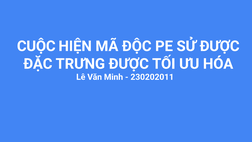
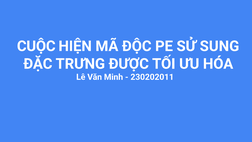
SỬ ĐƯỢC: ĐƯỢC -> SUNG (219, 46)
